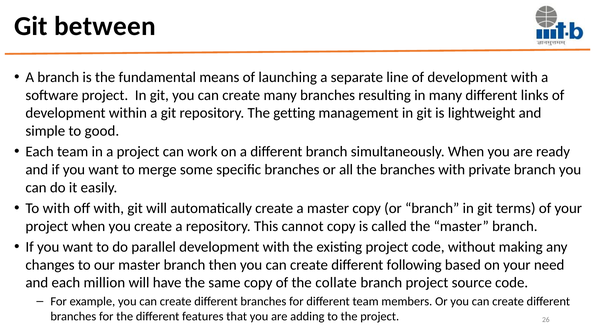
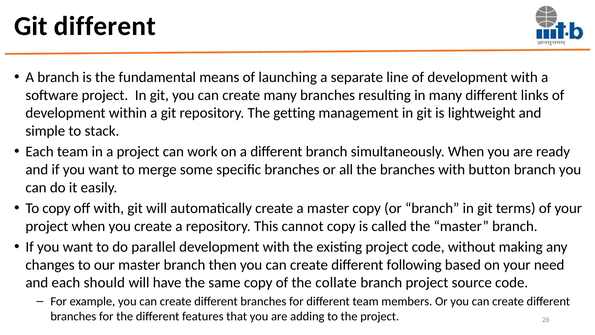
Git between: between -> different (105, 26)
good: good -> stack (102, 131)
private: private -> button (489, 169)
To with: with -> copy (57, 208)
million: million -> should (104, 282)
